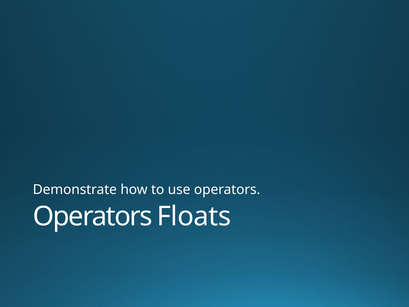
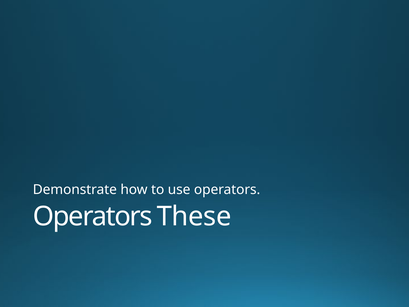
Floats: Floats -> These (194, 216)
